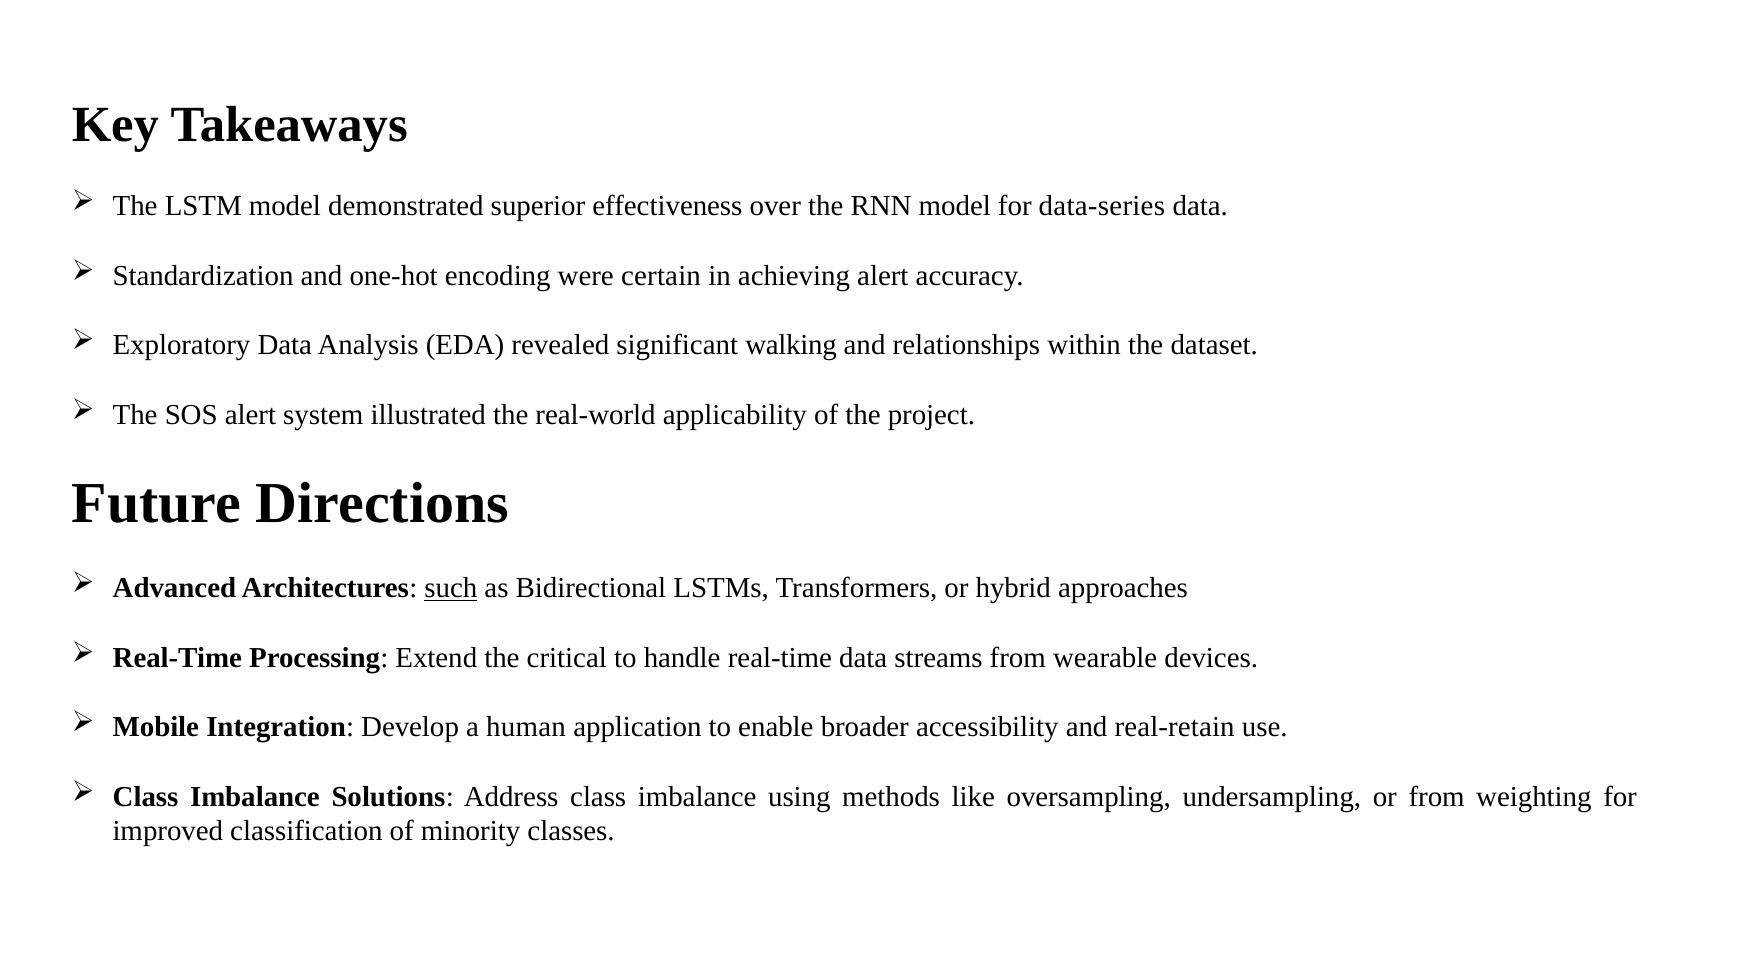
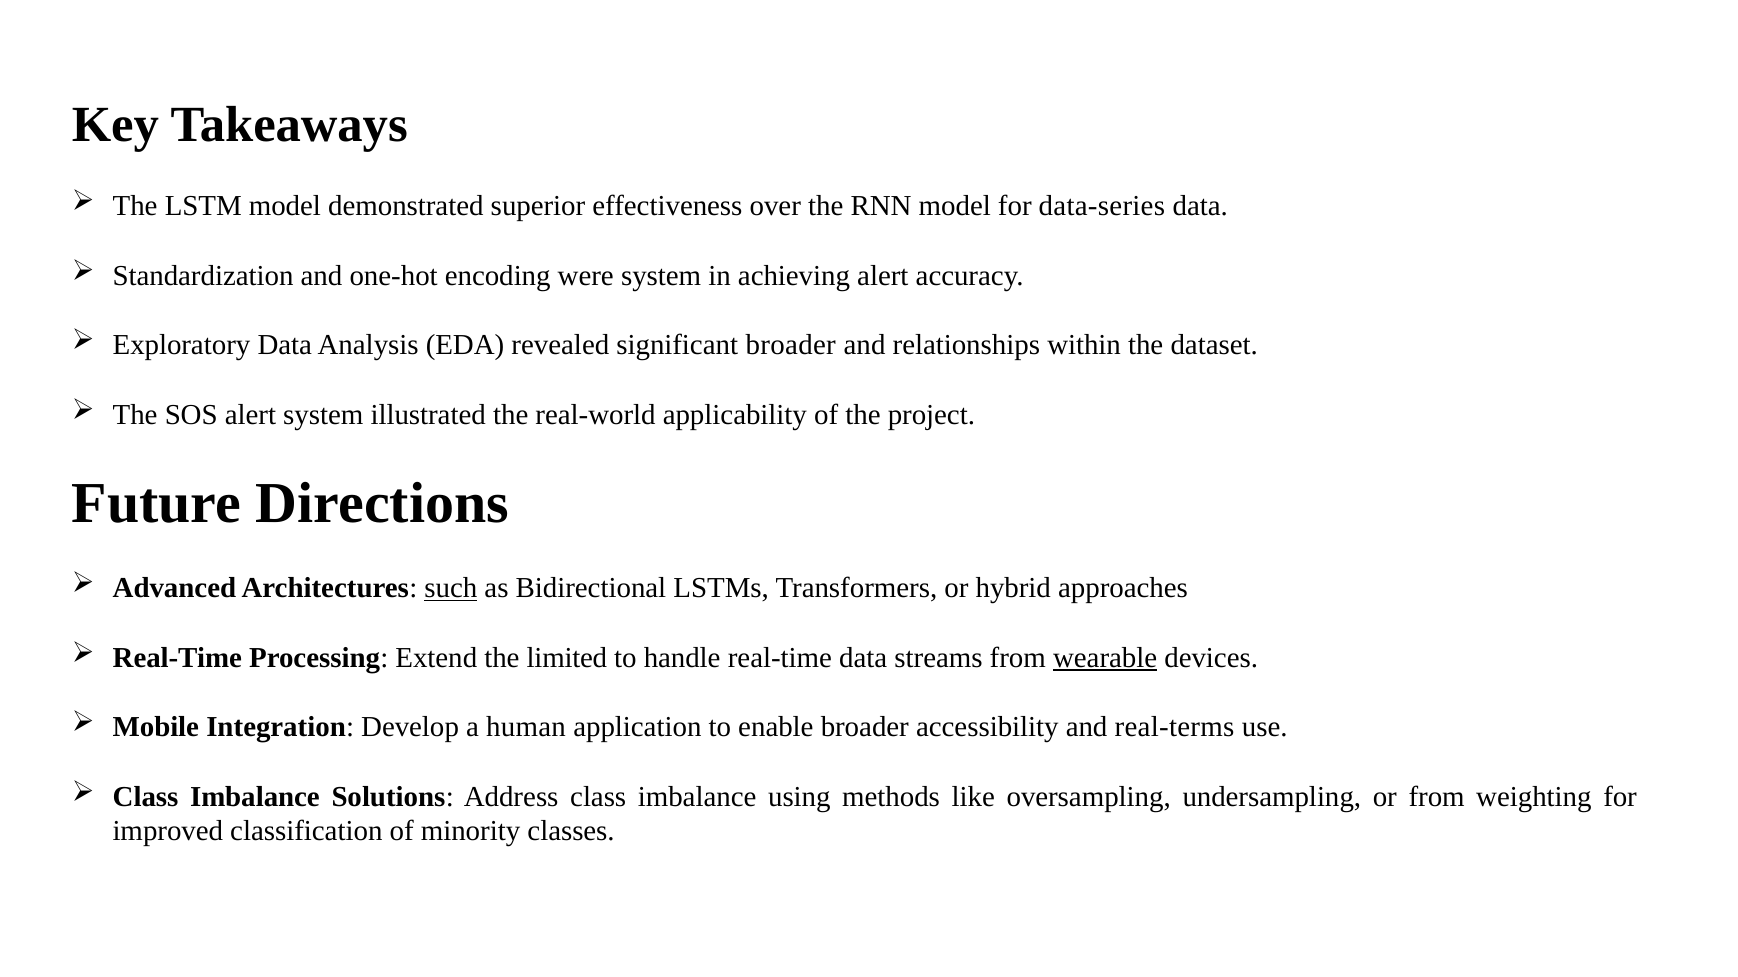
were certain: certain -> system (661, 276)
significant walking: walking -> broader (791, 345)
critical: critical -> limited (567, 658)
wearable underline: none -> present (1105, 658)
real-retain: real-retain -> real-terms (1175, 728)
